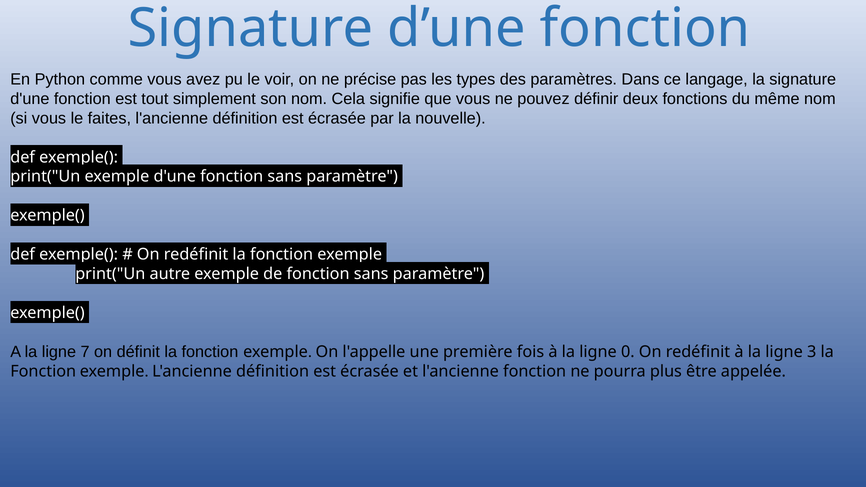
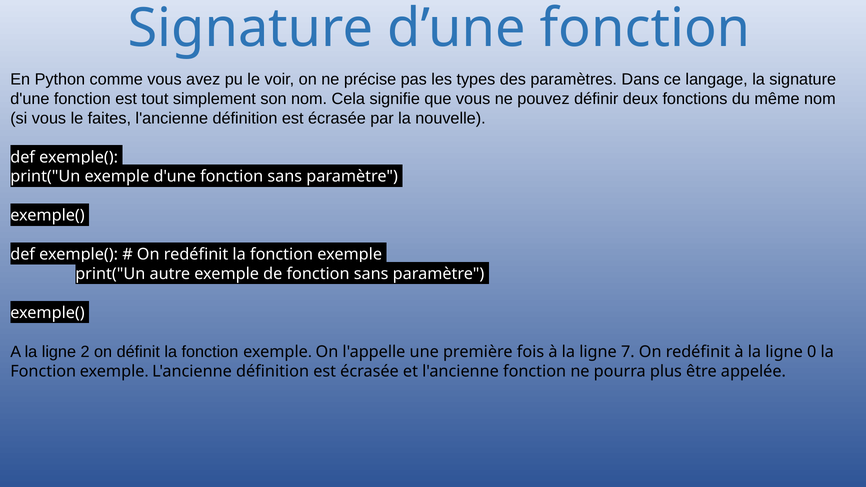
7: 7 -> 2 (85, 352)
0: 0 -> 7 (628, 352)
3: 3 -> 0 (812, 352)
